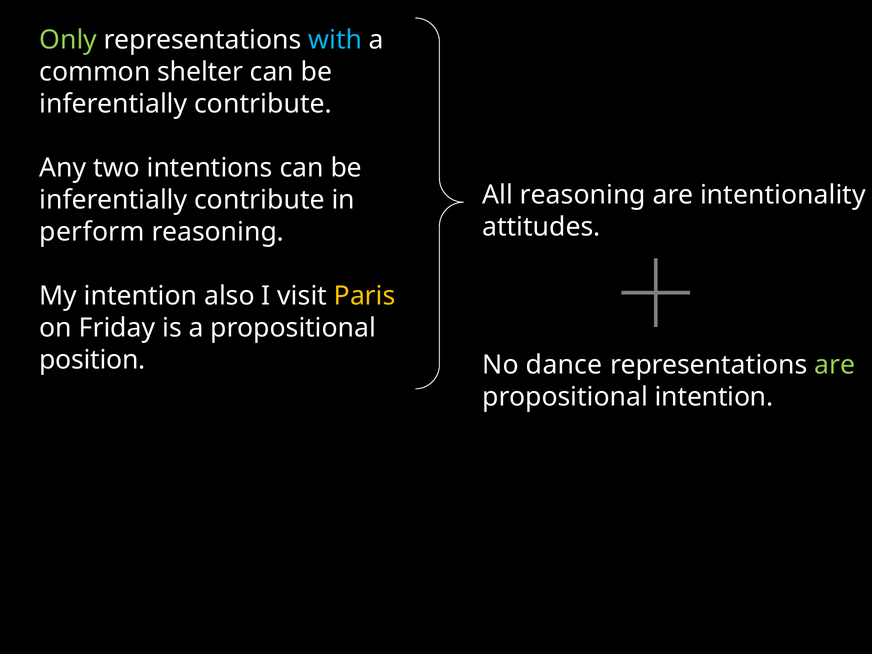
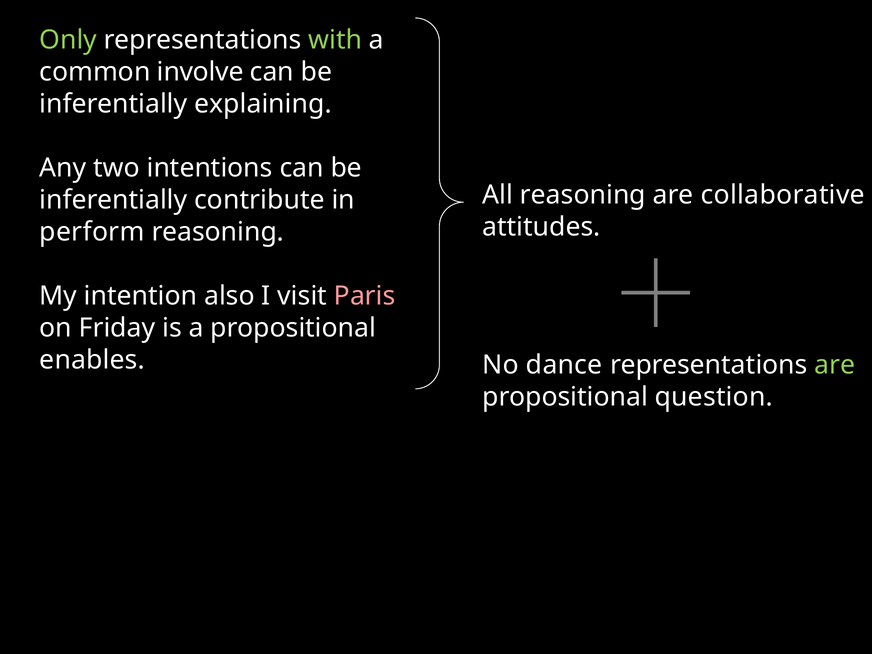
with colour: light blue -> light green (335, 40)
shelter: shelter -> involve (200, 72)
contribute: contribute -> explaining (263, 104)
intentionality: intentionality -> collaborative (783, 195)
Paris colour: yellow -> pink (365, 296)
position: position -> enables (92, 360)
propositional intention: intention -> question (714, 397)
